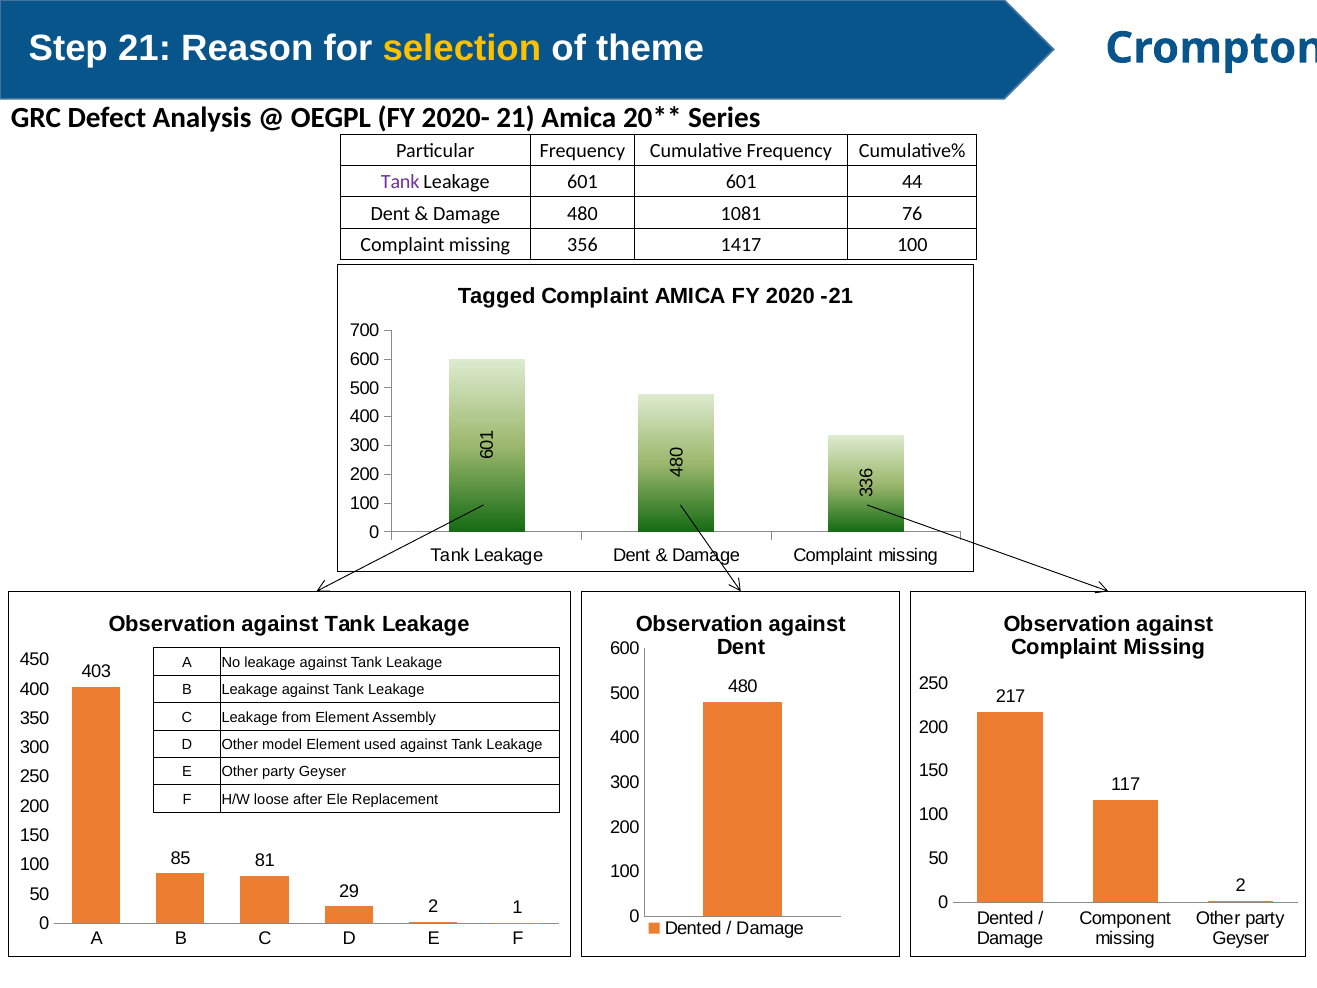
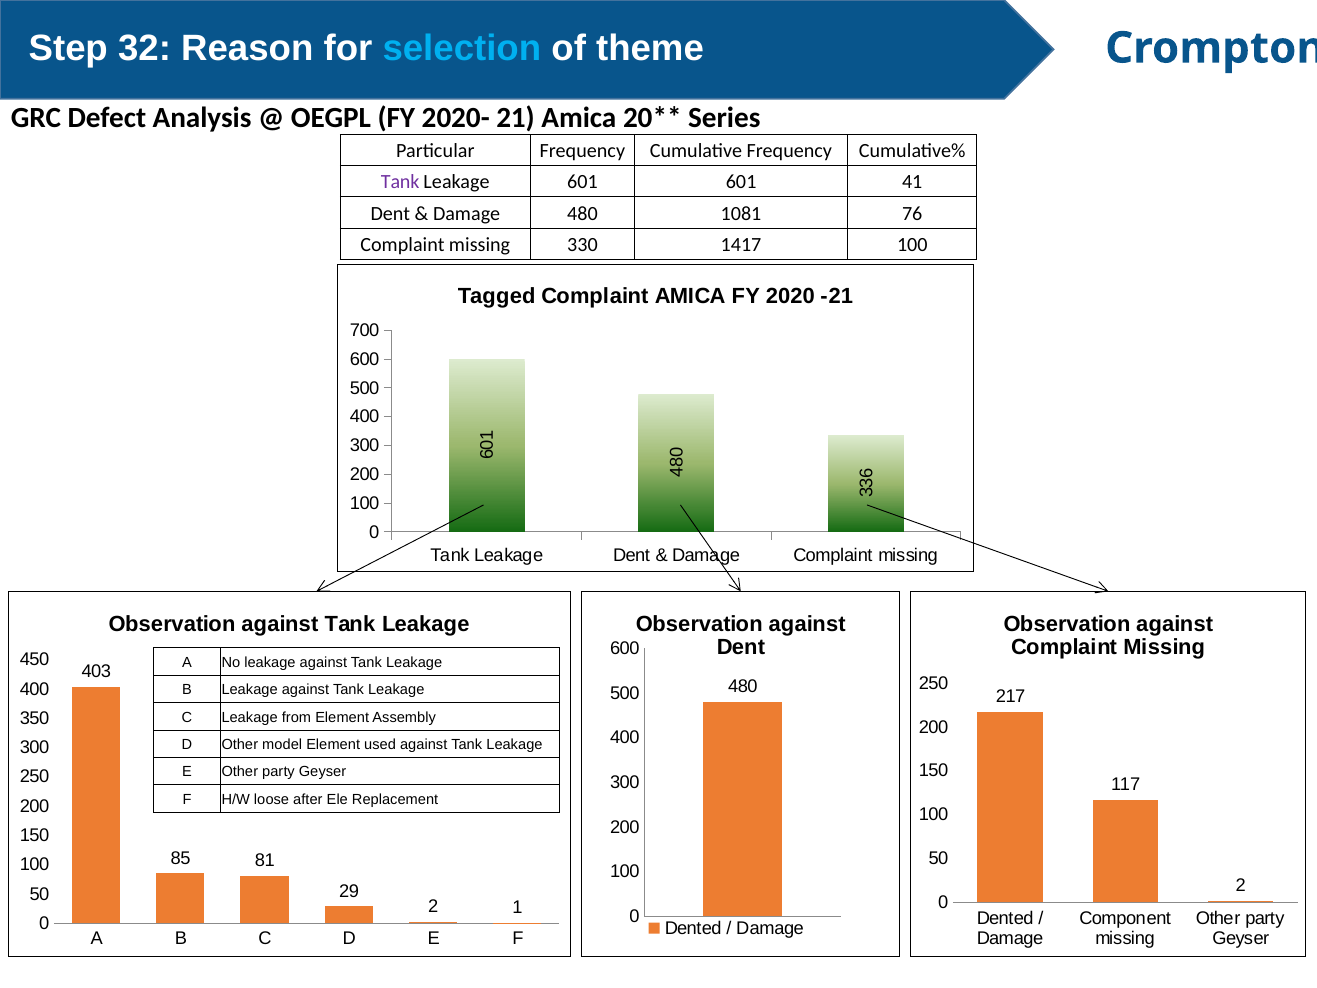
Step 21: 21 -> 32 (145, 48)
selection colour: yellow -> light blue (462, 48)
44: 44 -> 41 (912, 182)
356: 356 -> 330 (583, 245)
